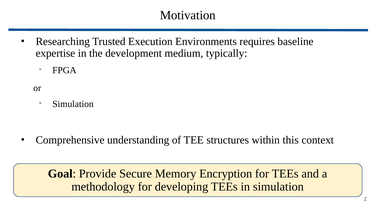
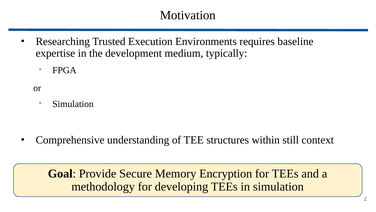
this: this -> still (291, 140)
